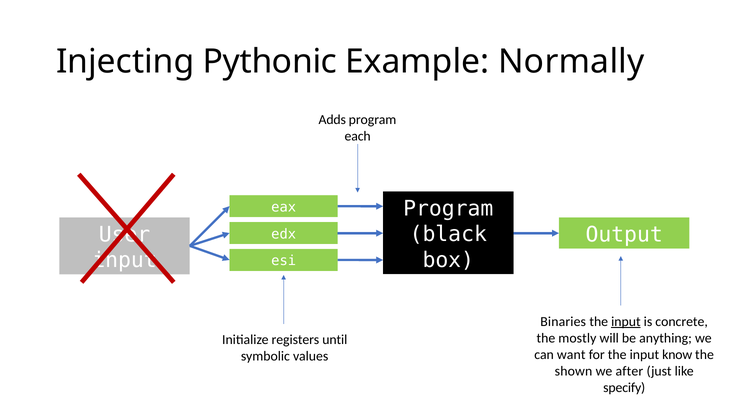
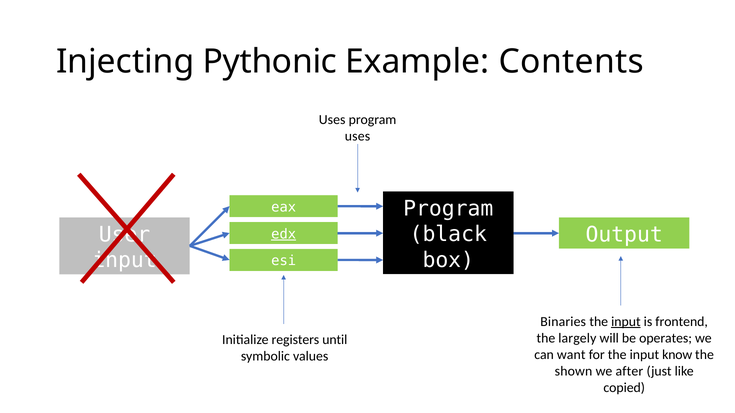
Normally: Normally -> Contents (571, 62)
Adds: Adds -> Uses (332, 120)
each: each -> uses (358, 136)
edx underline: none -> present (284, 234)
concrete: concrete -> frontend (682, 322)
mostly: mostly -> largely (577, 338)
anything: anything -> operates (666, 338)
specify: specify -> copied (624, 388)
